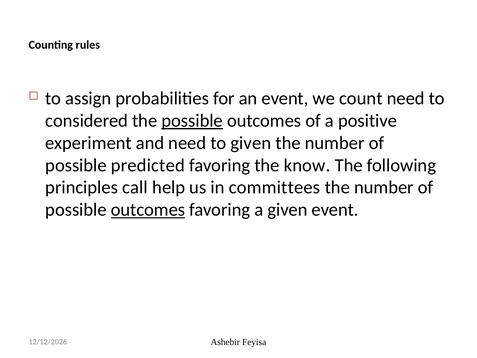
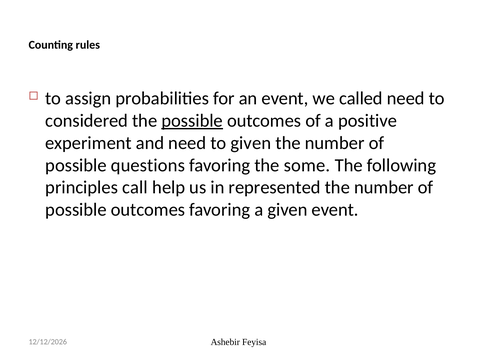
count: count -> called (361, 98)
predicted: predicted -> questions (148, 165)
know: know -> some (307, 165)
committees: committees -> represented (275, 187)
outcomes underline: present -> none (148, 210)
